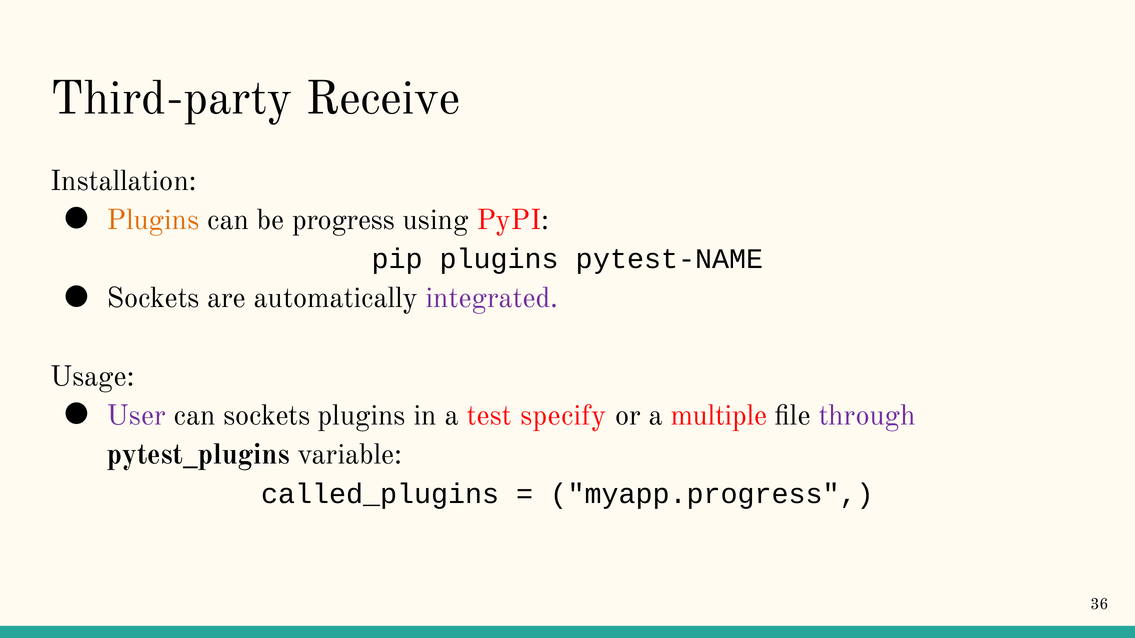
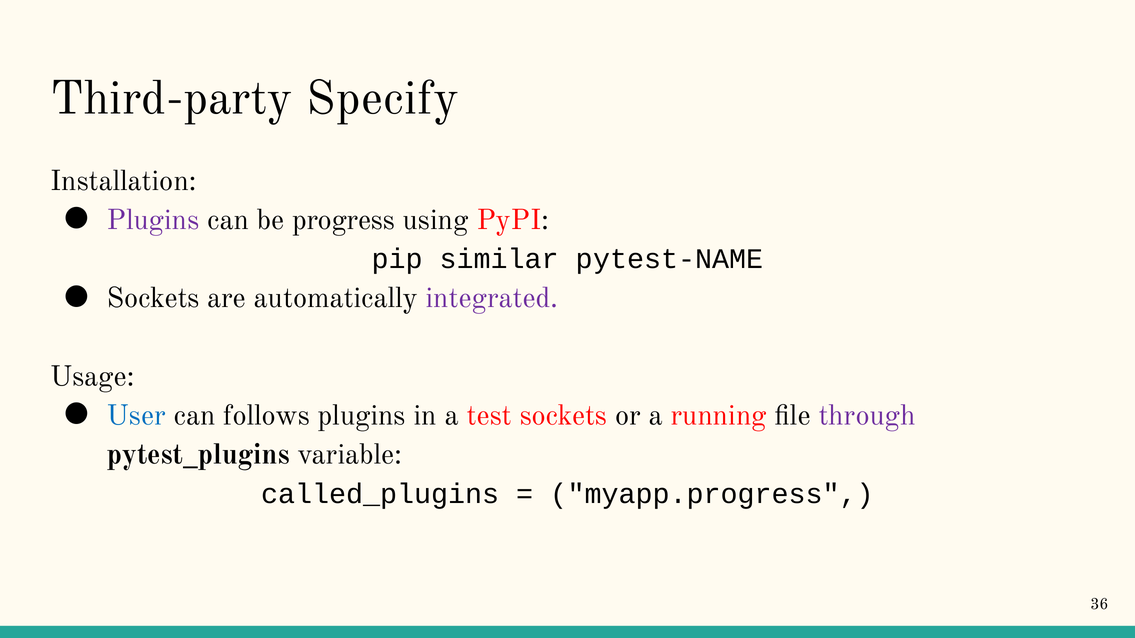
Receive: Receive -> Specify (383, 98)
Plugins colour: orange -> purple (153, 220)
pip plugins: plugins -> similar (499, 259)
User colour: purple -> blue (136, 416)
can sockets: sockets -> follows (267, 416)
test specify: specify -> sockets (564, 416)
multiple: multiple -> running (719, 416)
